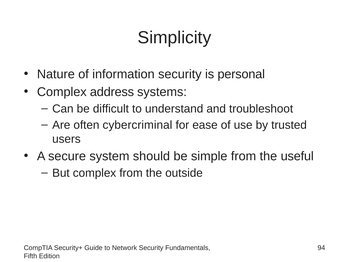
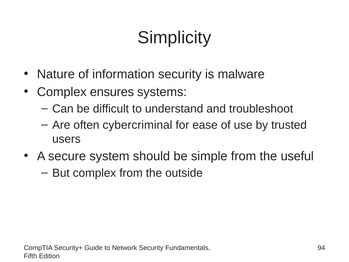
personal: personal -> malware (241, 74)
address: address -> ensures (112, 92)
